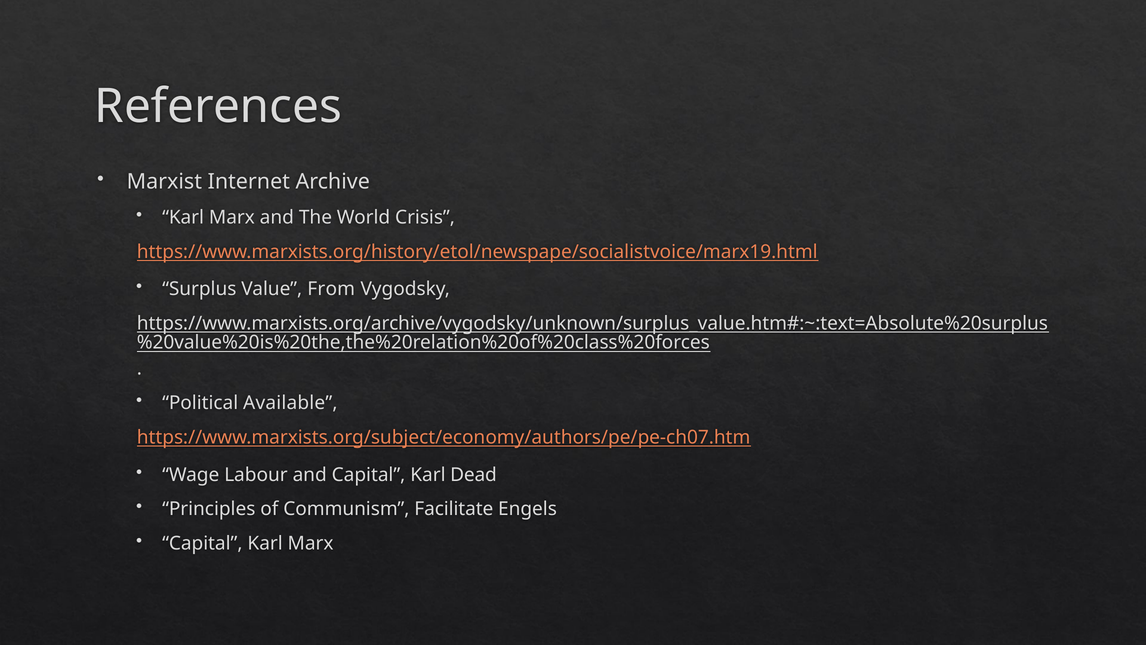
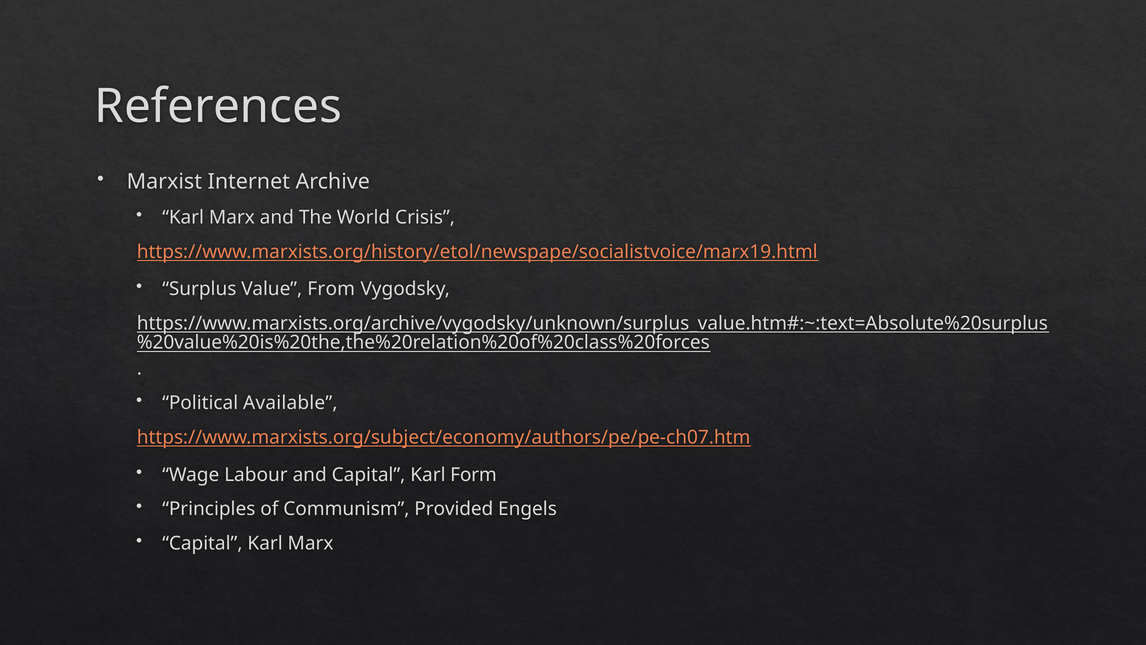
Dead: Dead -> Form (473, 474)
Facilitate: Facilitate -> Provided (454, 509)
